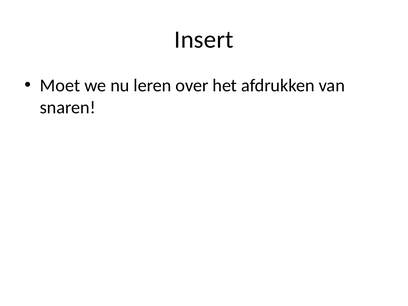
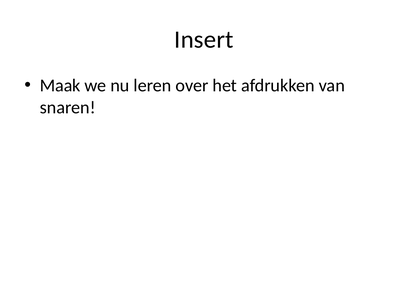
Moet: Moet -> Maak (60, 86)
